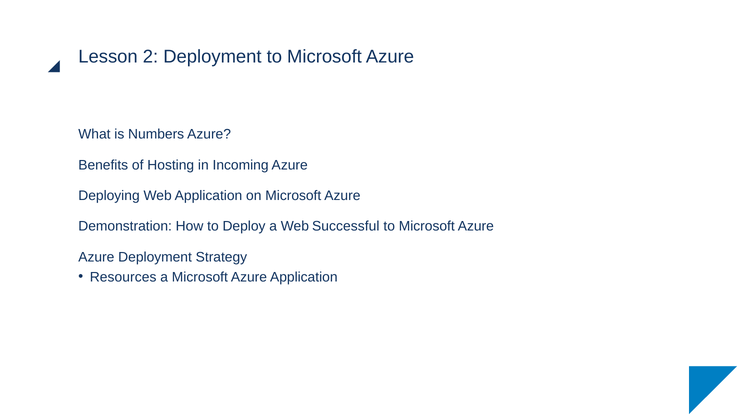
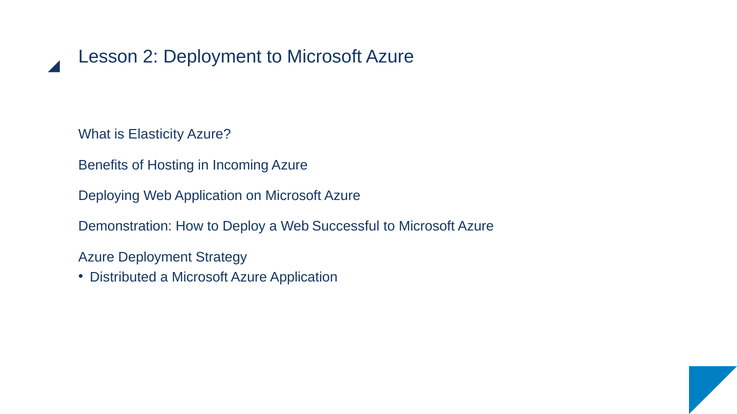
Numbers: Numbers -> Elasticity (156, 134)
Resources: Resources -> Distributed (123, 277)
